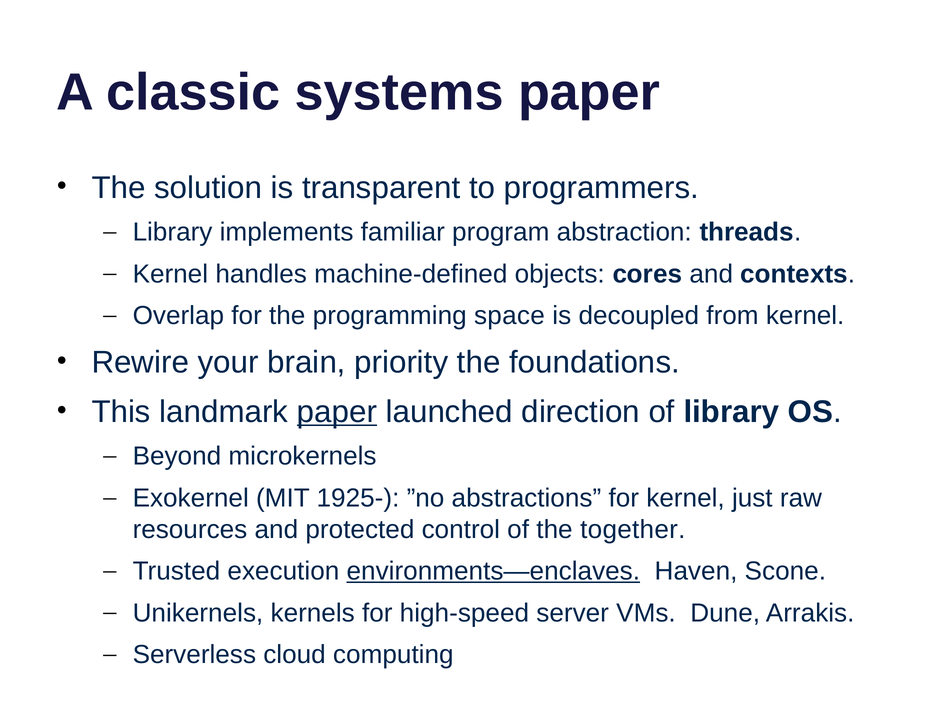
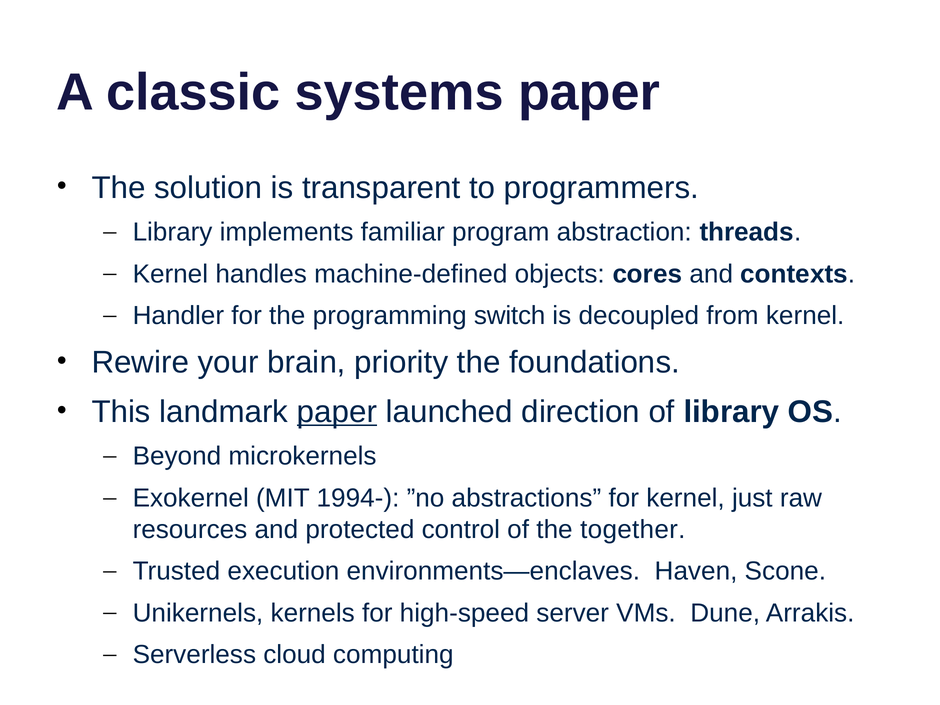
Overlap: Overlap -> Handler (178, 316)
space: space -> switch (510, 316)
1925-: 1925- -> 1994- (358, 498)
environments—enclaves underline: present -> none (493, 571)
